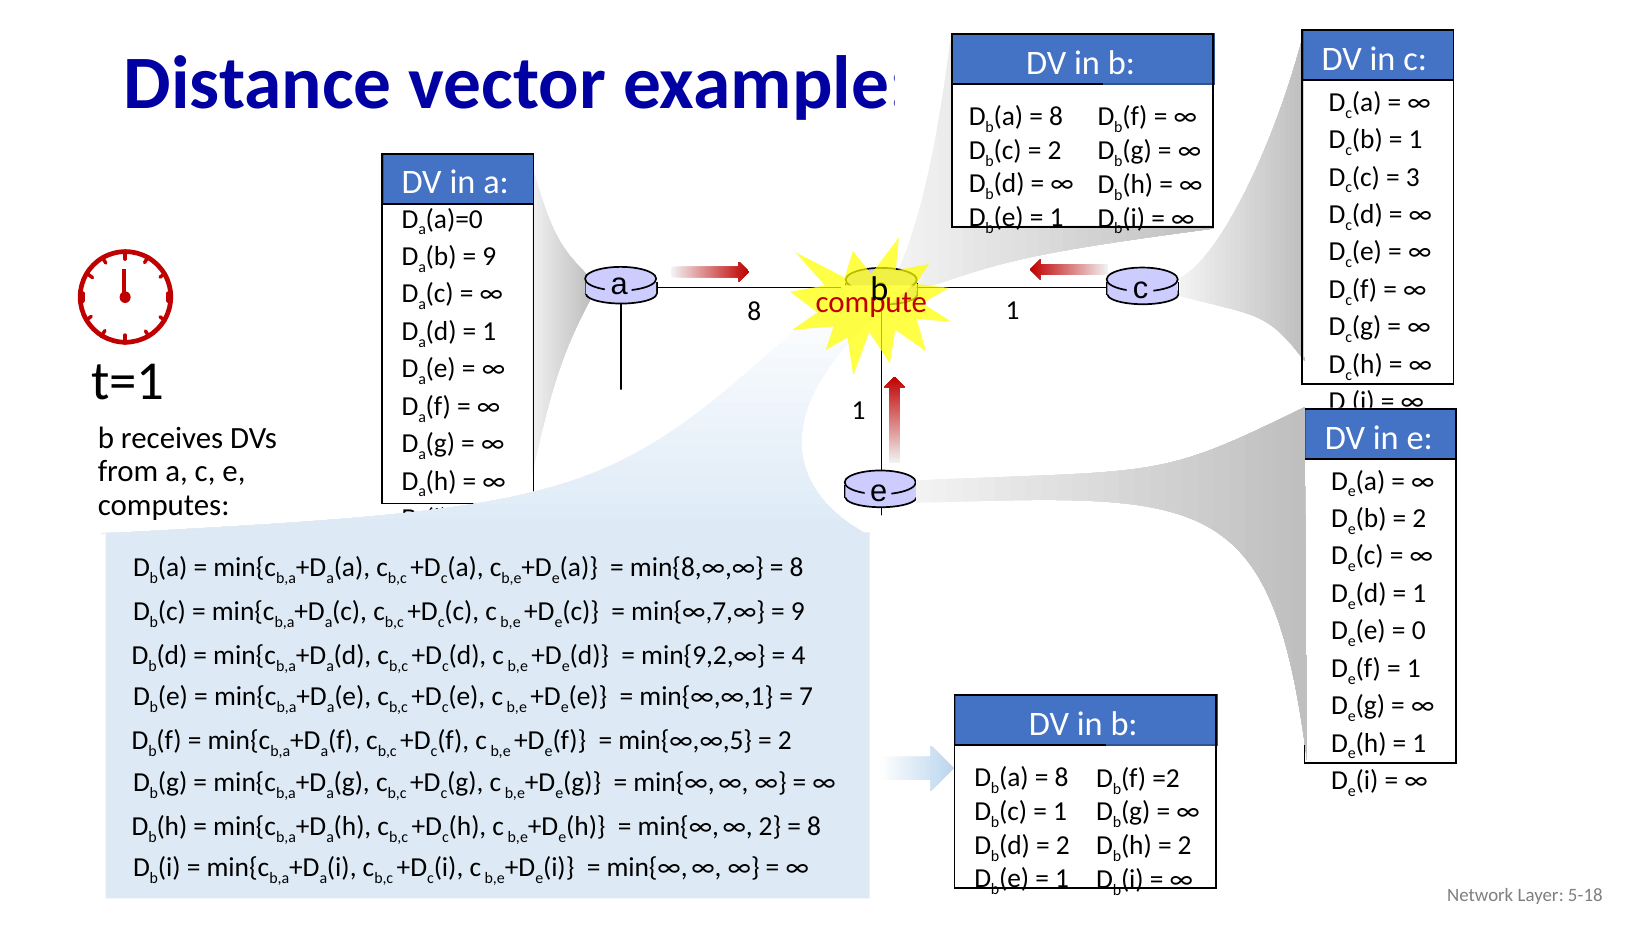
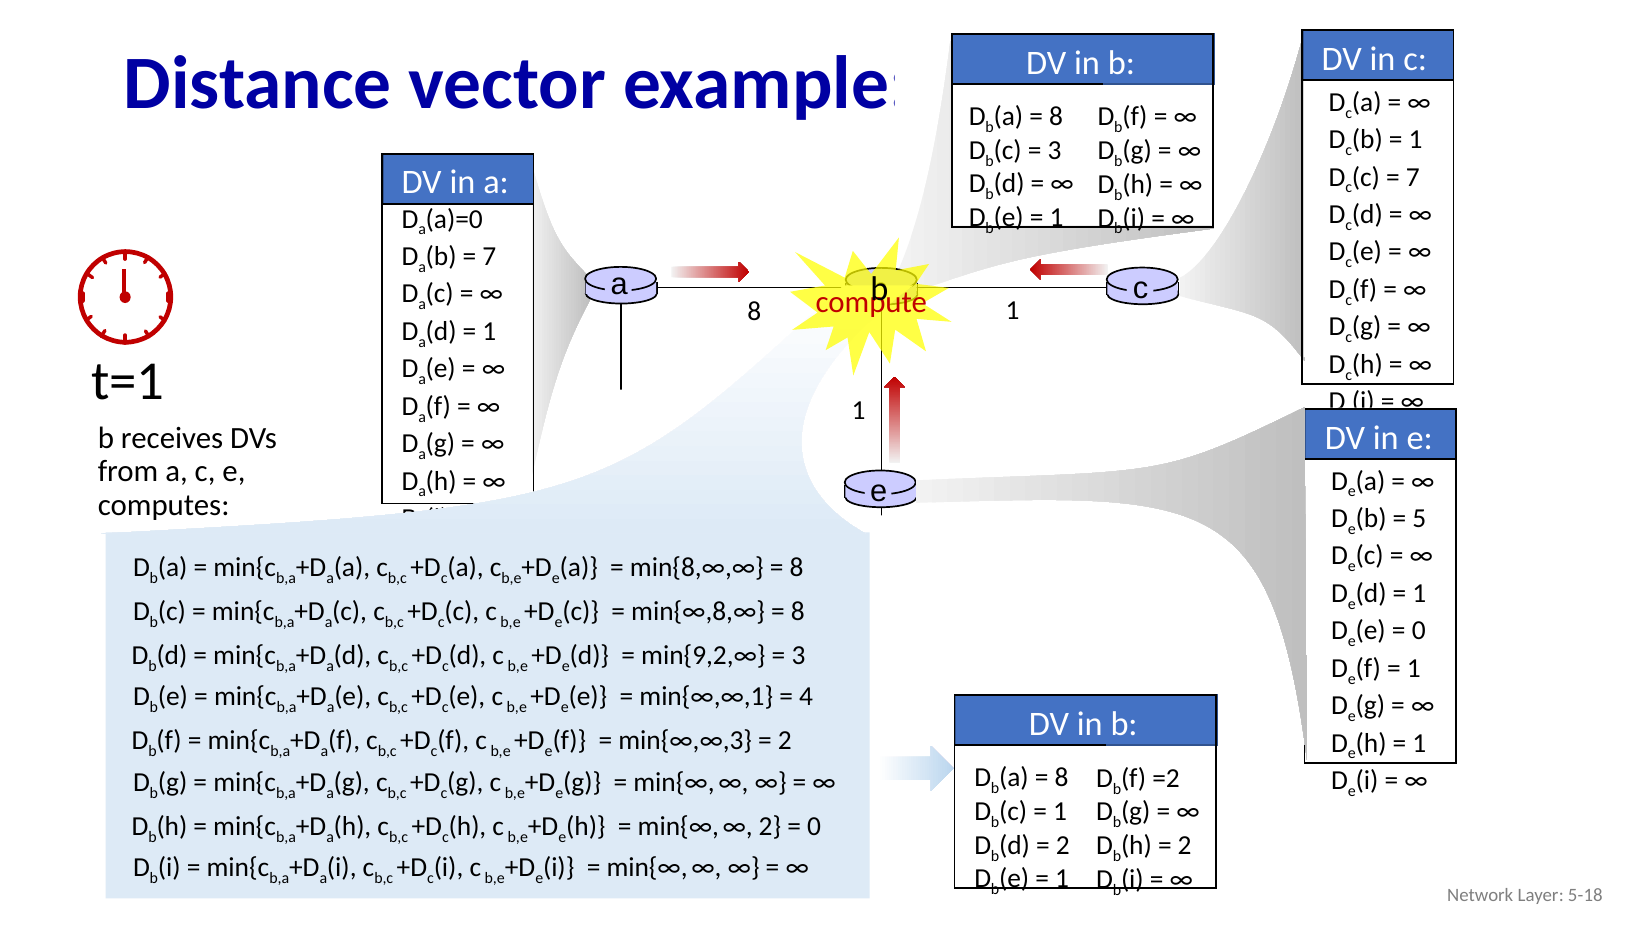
2: 2 -> 3 (1055, 150)
3: 3 -> 7 (1413, 177)
9: 9 -> 7 (489, 256)
2: 2 -> 5 (1419, 518)
min{∞,7,∞: min{∞,7,∞ -> min{∞,8,∞ (698, 611)
9: 9 -> 8 (798, 611)
4: 4 -> 3 (798, 655)
7: 7 -> 4 (806, 696)
min{∞,∞,5: min{∞,∞,5 -> min{∞,∞,3 (685, 740)
8: 8 -> 0 (814, 826)
